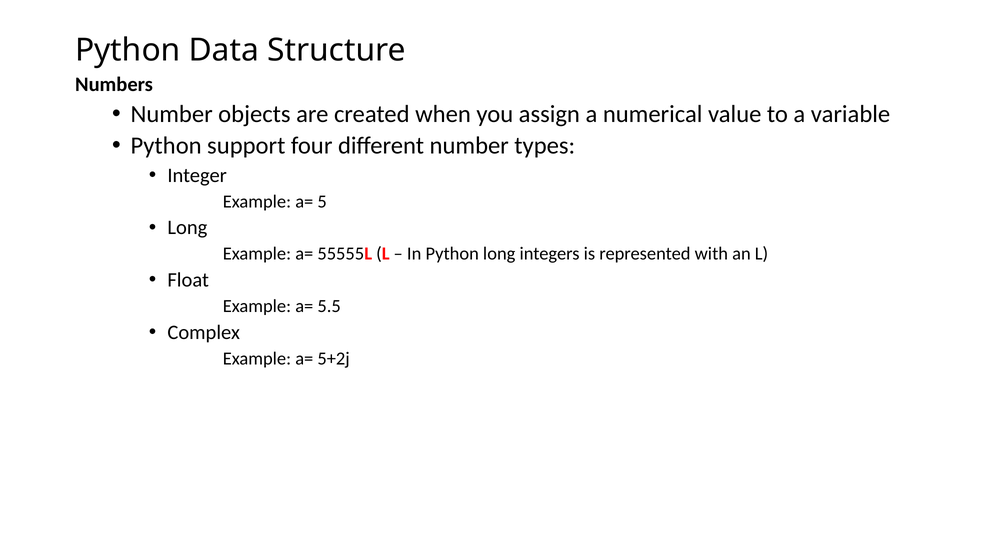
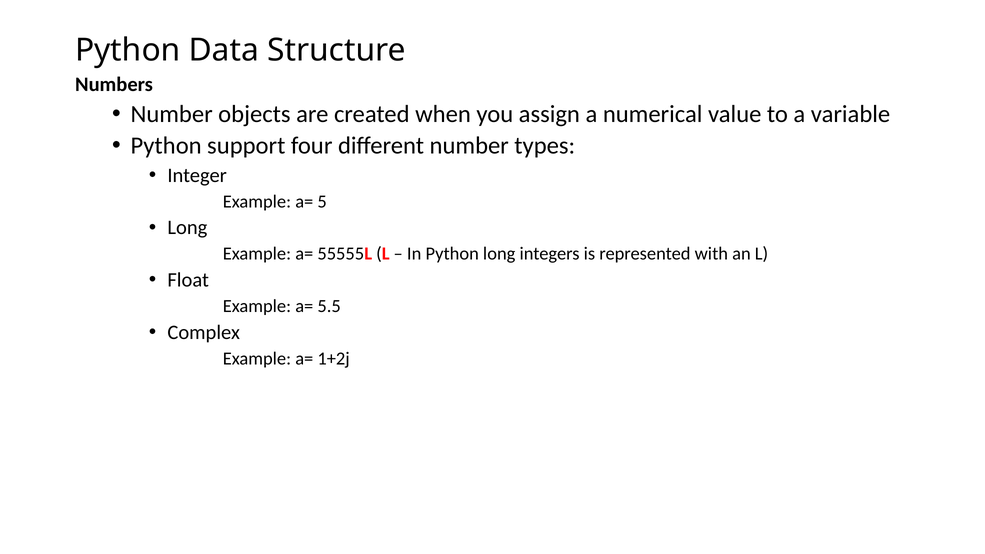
5+2j: 5+2j -> 1+2j (334, 359)
